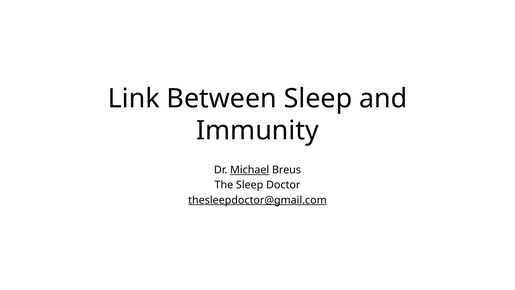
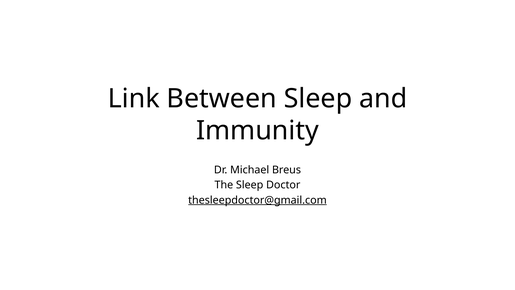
Michael underline: present -> none (250, 170)
